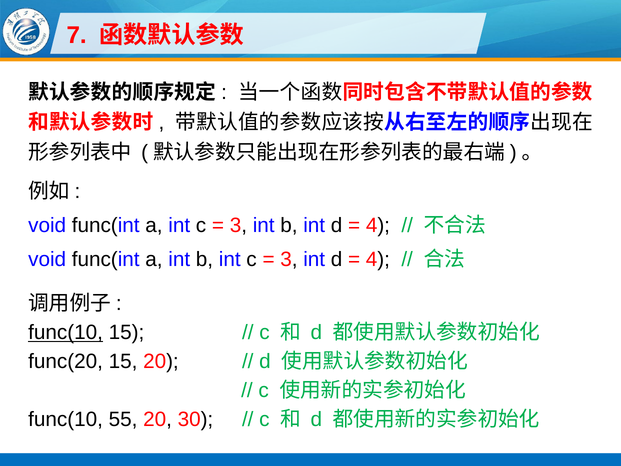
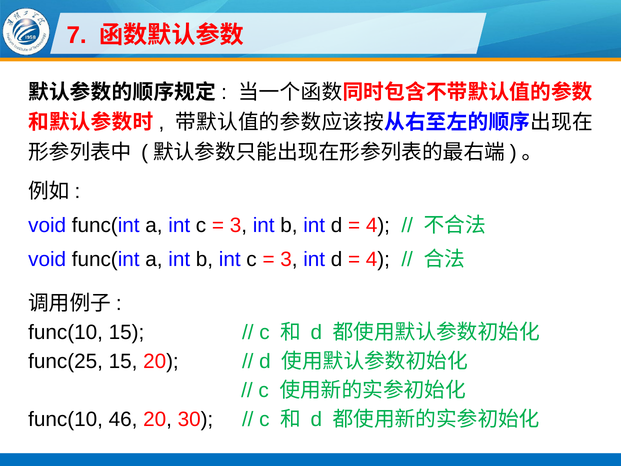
func(10 underline: present -> none (66, 332)
func(20: func(20 -> func(25 (66, 361)
55: 55 -> 46 (123, 419)
